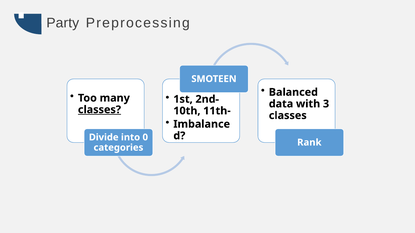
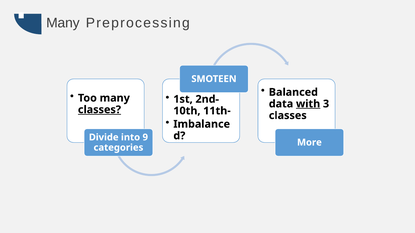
Party: Party -> Many (63, 23)
with underline: none -> present (308, 104)
0: 0 -> 9 (145, 138)
Rank: Rank -> More (309, 143)
